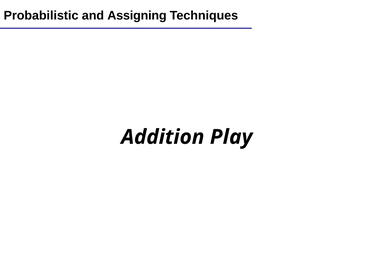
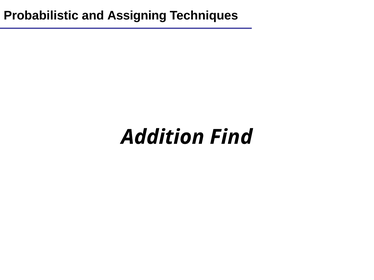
Play: Play -> Find (231, 137)
